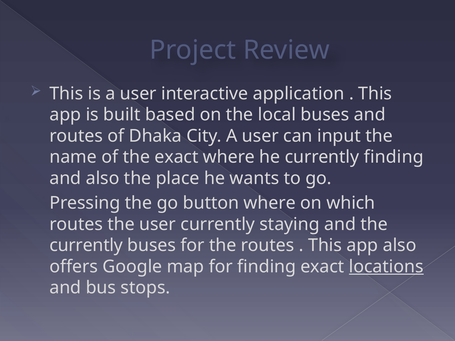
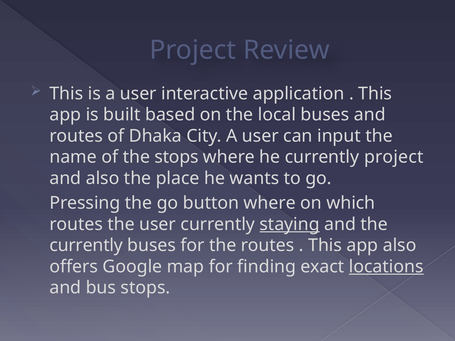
the exact: exact -> stops (177, 157)
currently finding: finding -> project (394, 157)
staying underline: none -> present (290, 224)
